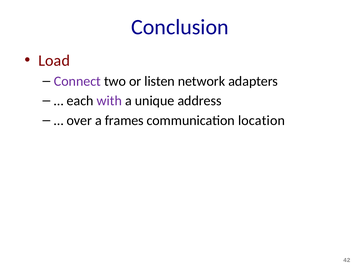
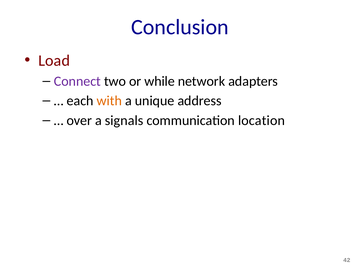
listen: listen -> while (160, 81)
with colour: purple -> orange (109, 101)
frames: frames -> signals (124, 120)
